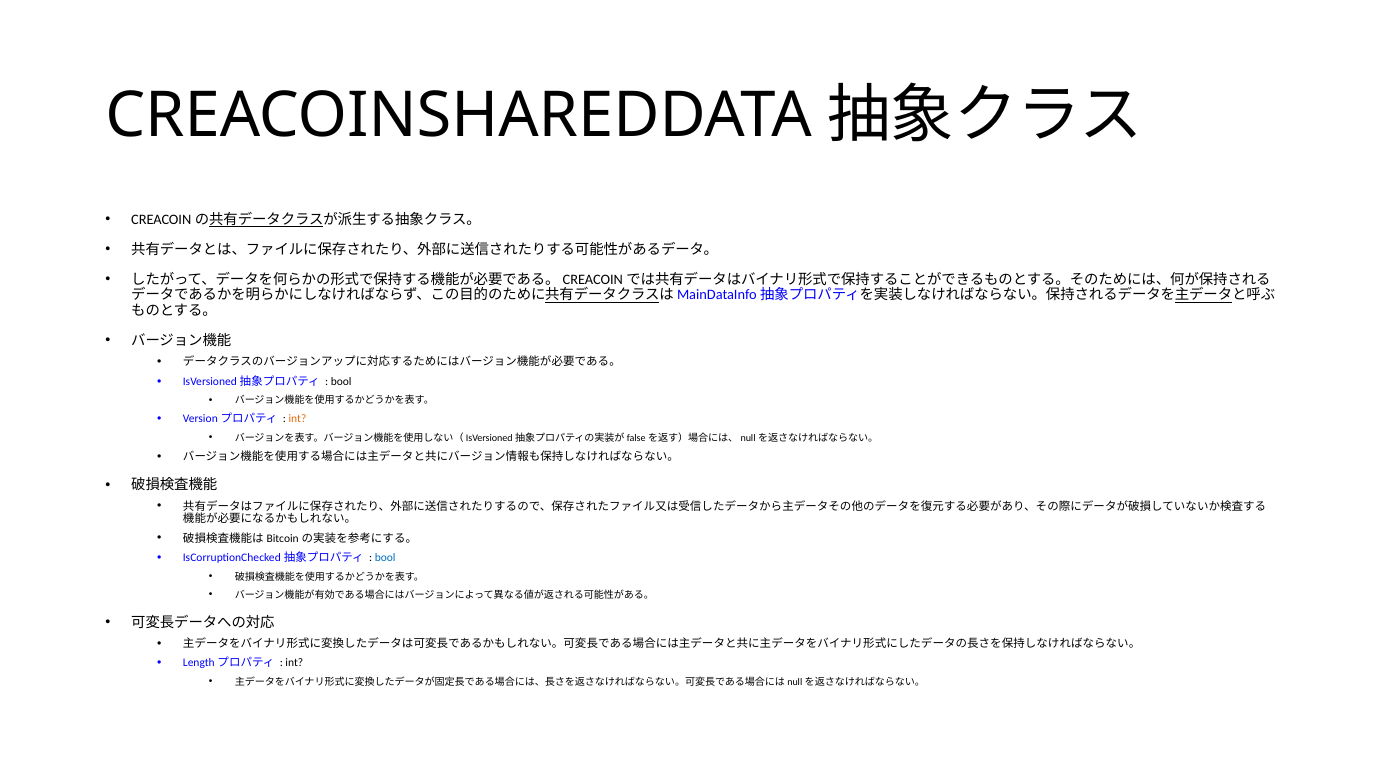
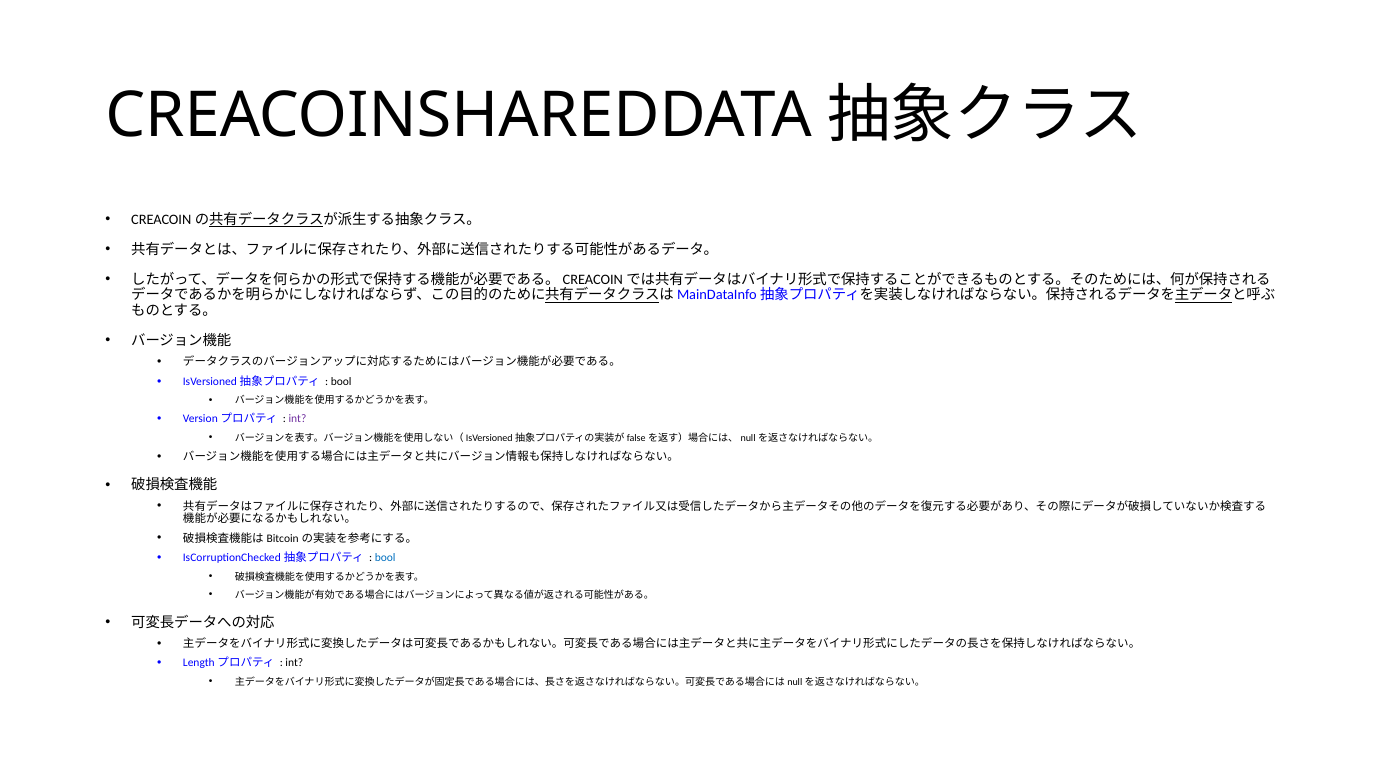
int colour: orange -> purple (297, 419)
